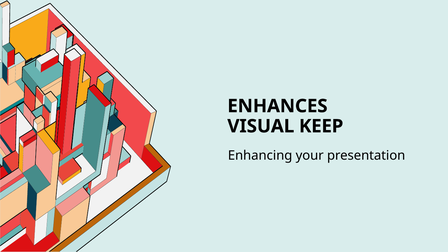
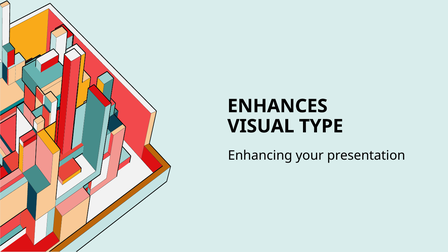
KEEP: KEEP -> TYPE (321, 126)
